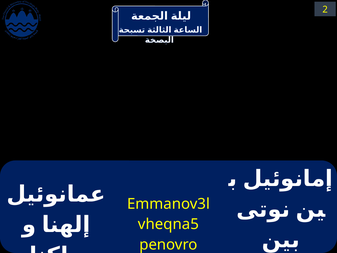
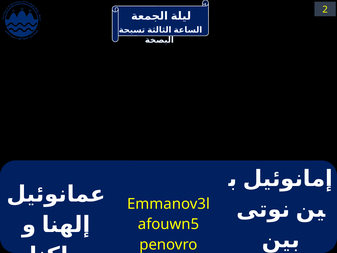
vheqna5: vheqna5 -> afouwn5 (168, 224)
